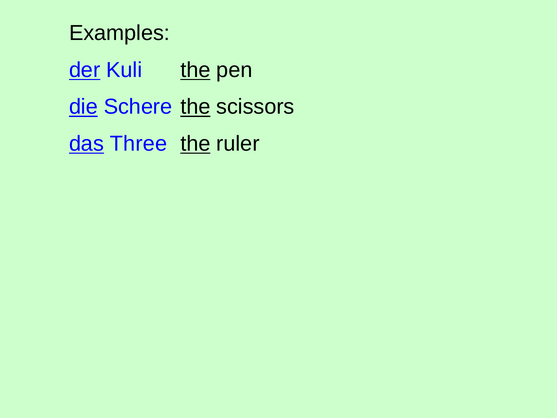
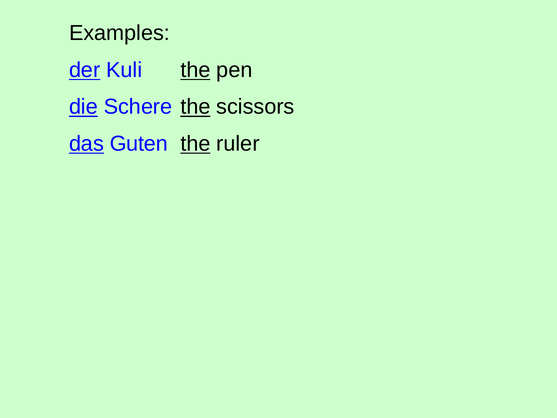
Three: Three -> Guten (139, 144)
